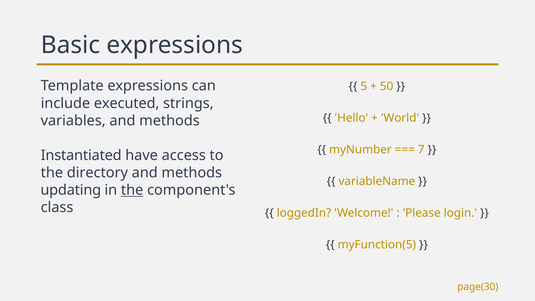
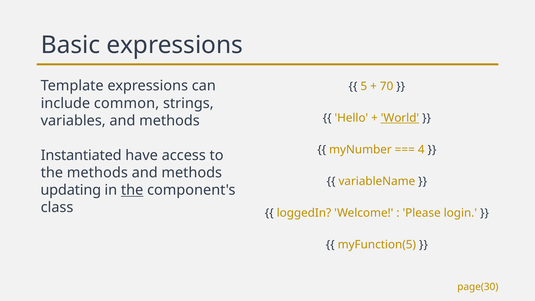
50: 50 -> 70 (387, 86)
executed: executed -> common (127, 103)
World underline: none -> present (400, 118)
7: 7 -> 4 (421, 150)
the directory: directory -> methods (97, 173)
